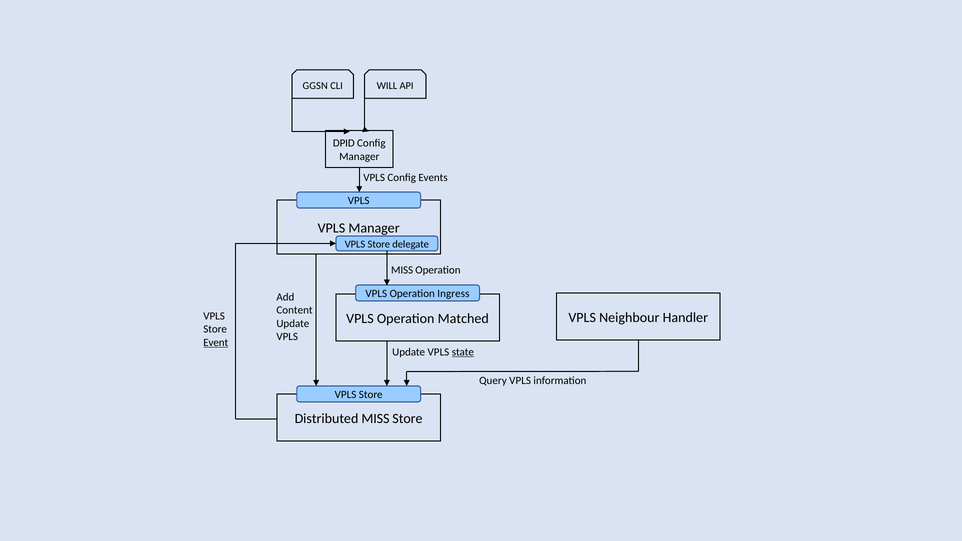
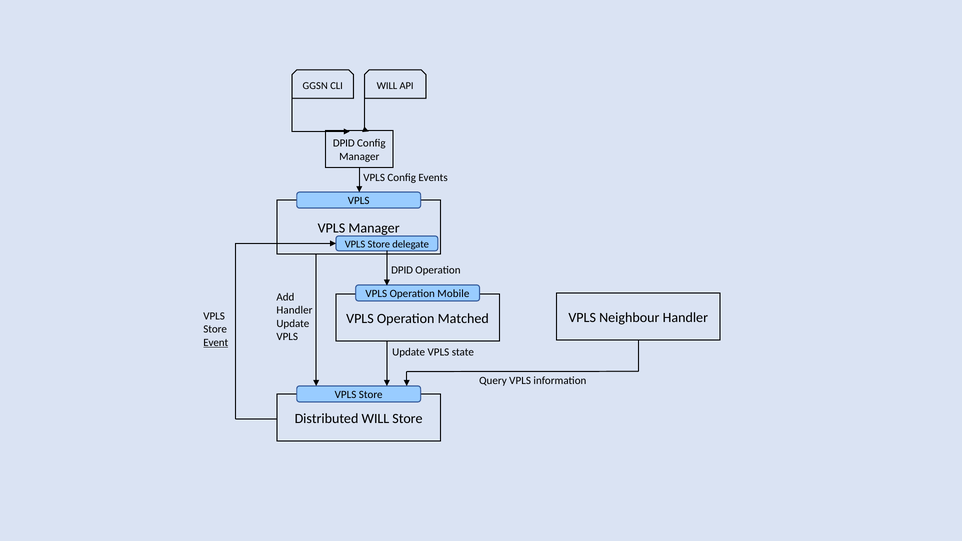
MISS: MISS -> DPID (402, 270)
Ingress: Ingress -> Mobile (453, 294)
Content: Content -> Handler (294, 310)
state underline: present -> none (463, 352)
Distributed MISS: MISS -> WILL (375, 419)
